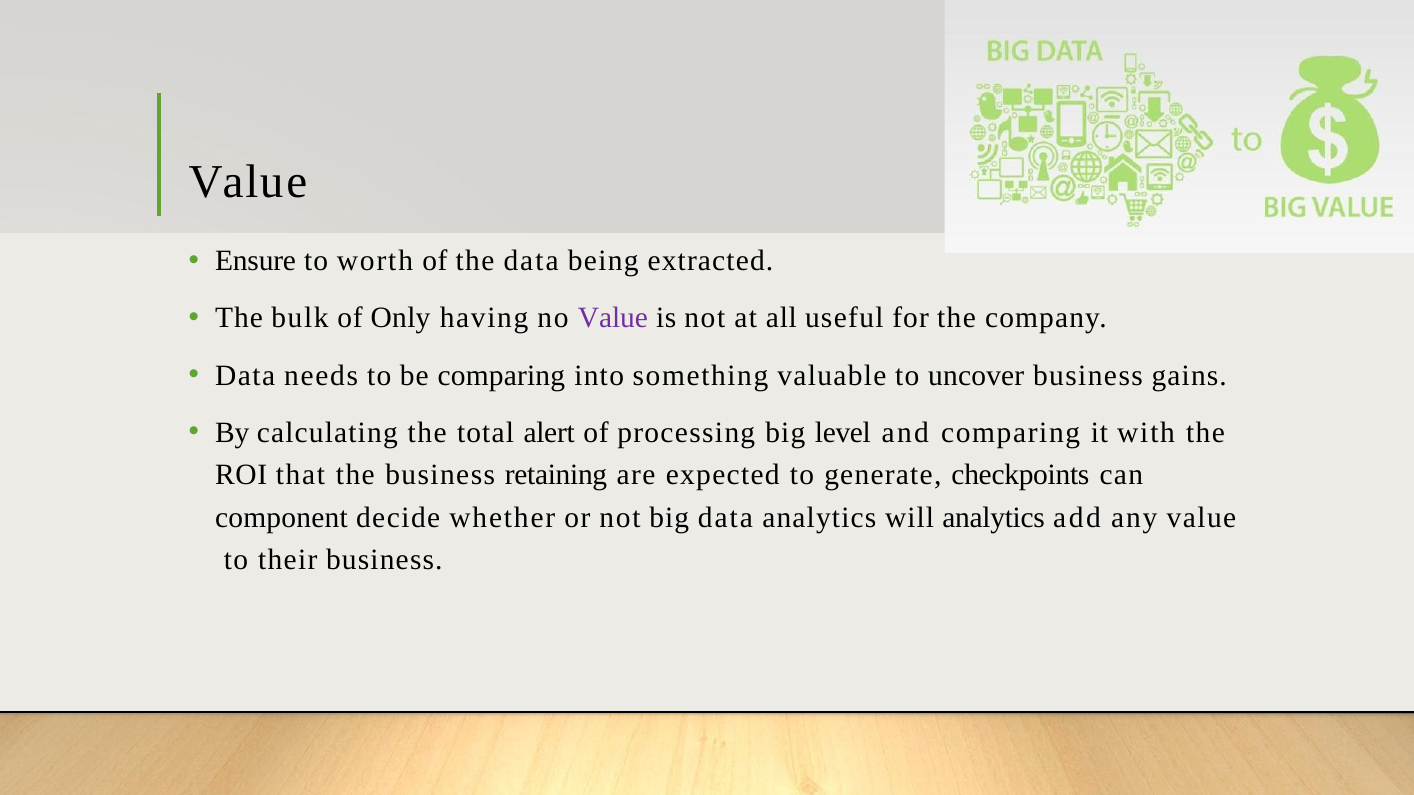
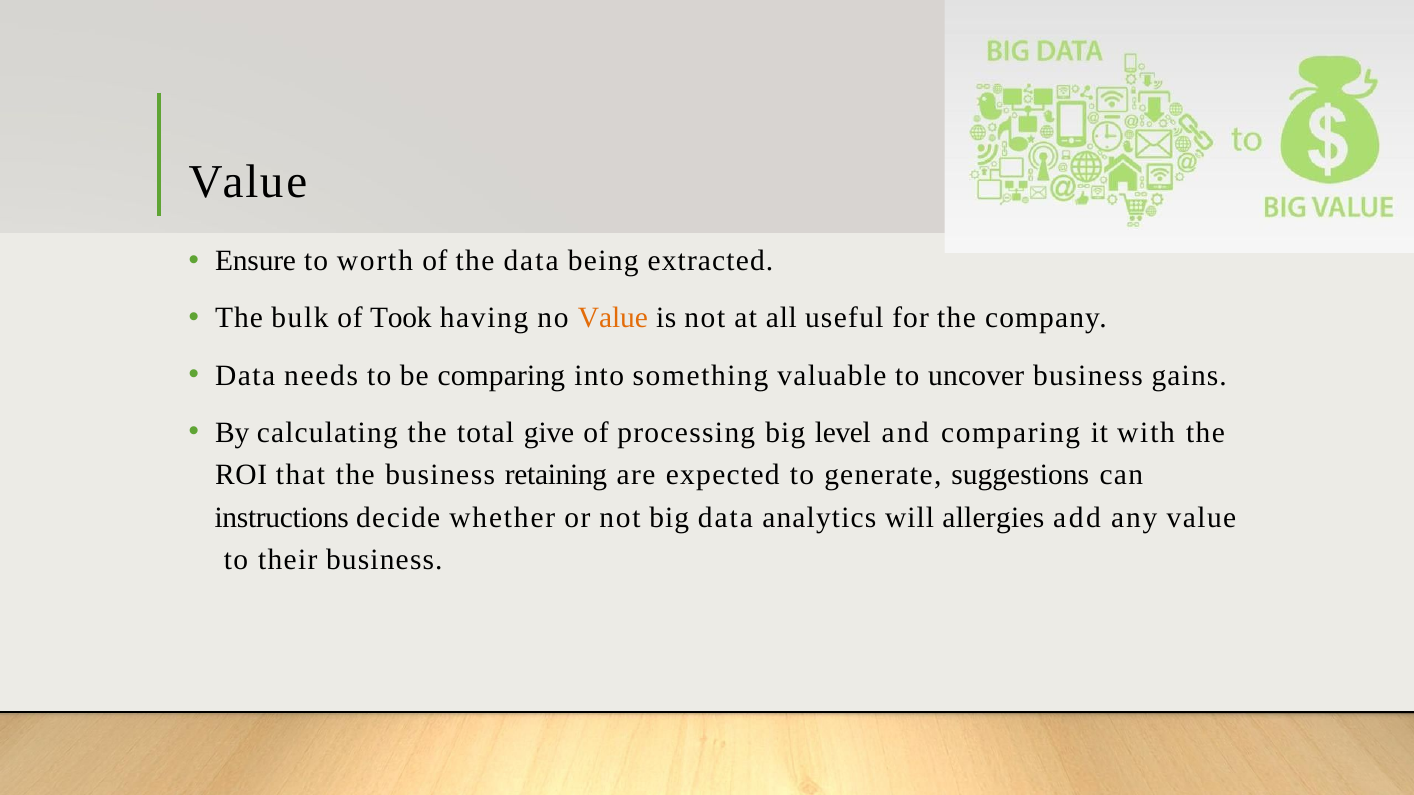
Only: Only -> Took (401, 318)
Value colour: purple -> orange (613, 318)
alert: alert -> give (549, 433)
checkpoints: checkpoints -> suggestions (1020, 475)
component: component -> instructions (282, 518)
will analytics: analytics -> allergies (993, 518)
